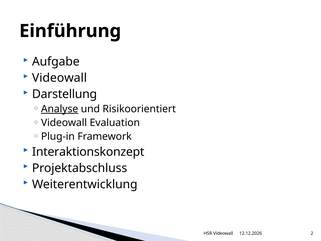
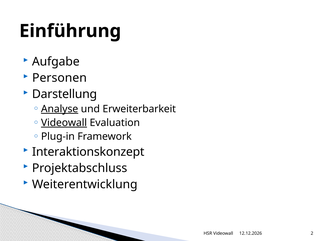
Videowall: Videowall -> Personen (59, 78)
Risikoorientiert: Risikoorientiert -> Erweiterbarkeit (139, 109)
Videowall underline: none -> present (64, 123)
